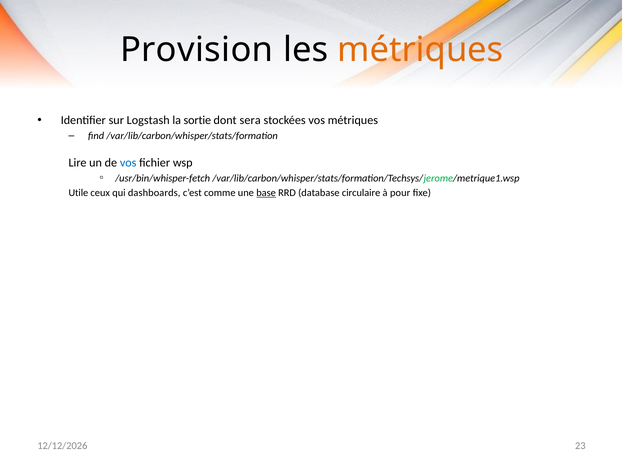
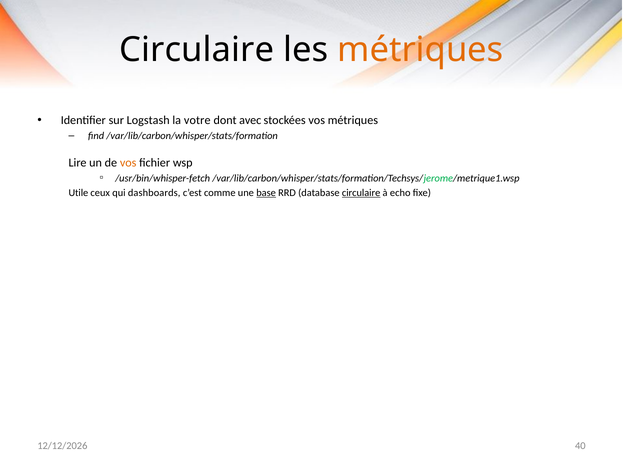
Provision: Provision -> Circulaire (197, 50)
sortie: sortie -> votre (197, 120)
sera: sera -> avec (250, 120)
vos colour: blue -> orange (128, 163)
circulaire underline: none -> present (361, 193)
pour: pour -> echo (400, 193)
23: 23 -> 40 (580, 446)
